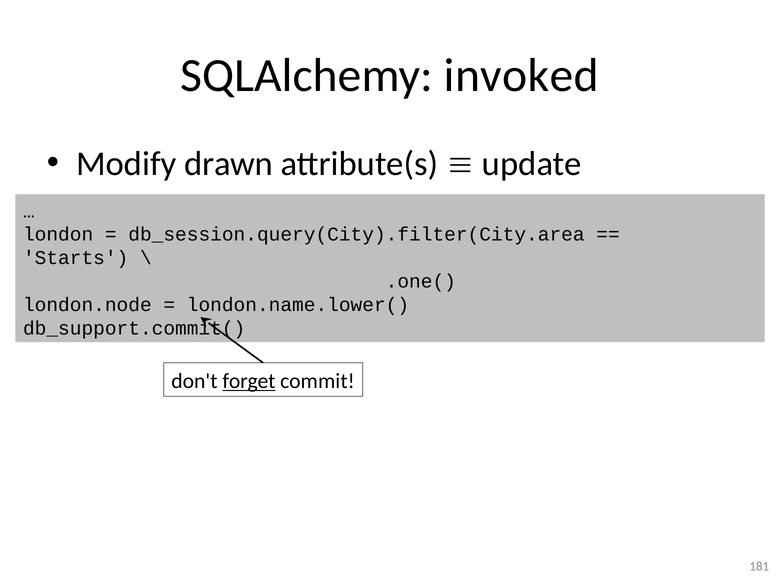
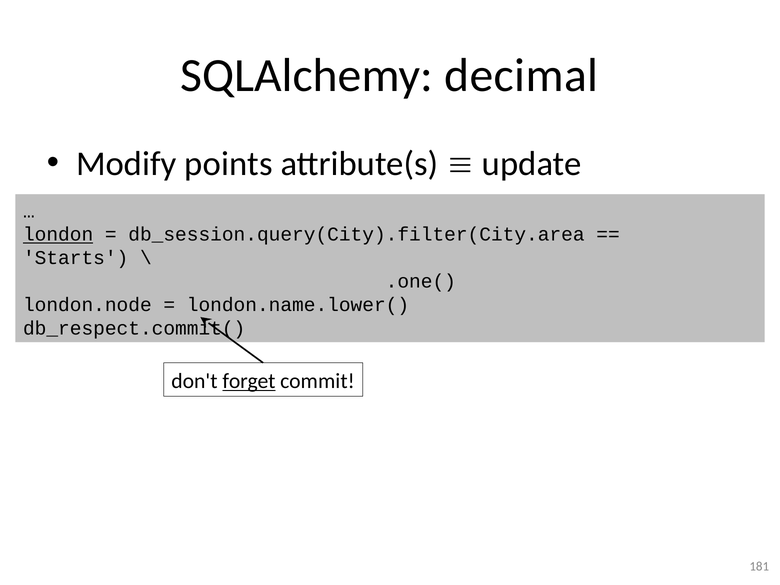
invoked: invoked -> decimal (521, 76)
drawn: drawn -> points (228, 164)
london underline: none -> present (58, 235)
db_support.commit(: db_support.commit( -> db_respect.commit( (134, 328)
